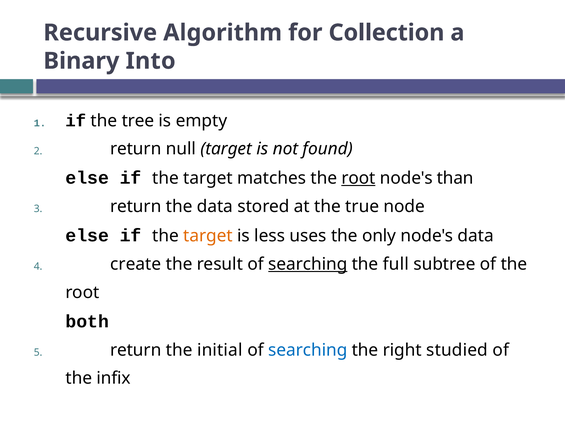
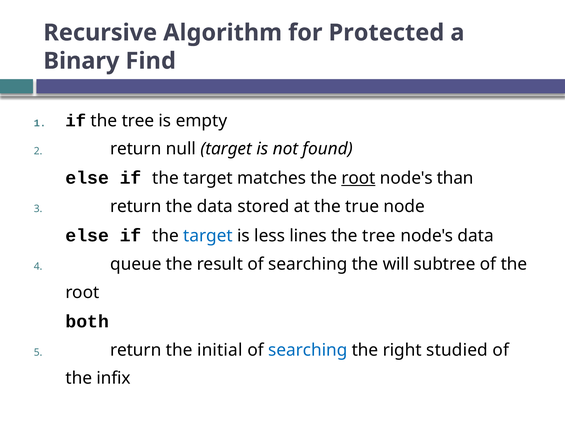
Collection: Collection -> Protected (386, 33)
Into: Into -> Find (151, 61)
target colour: orange -> blue (208, 236)
uses: uses -> lines (308, 236)
only: only -> tree (379, 236)
create: create -> queue (136, 264)
searching underline: present -> none (308, 264)
full: full -> will (396, 264)
